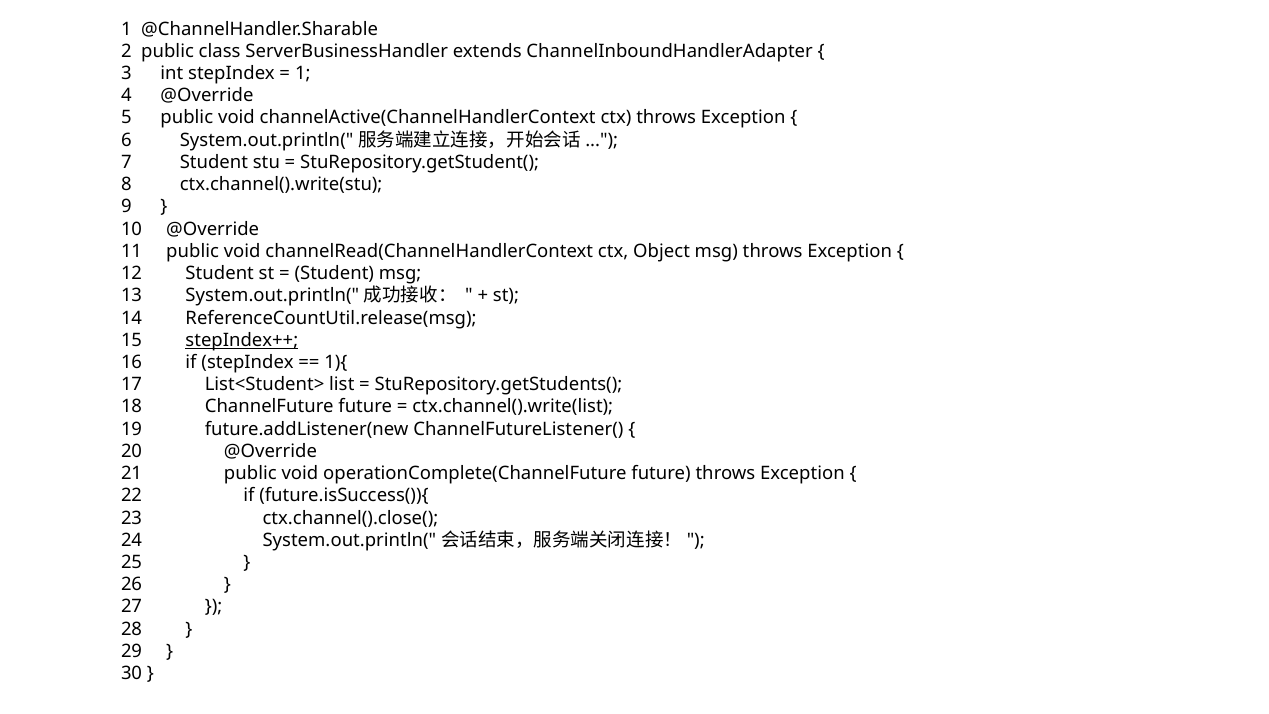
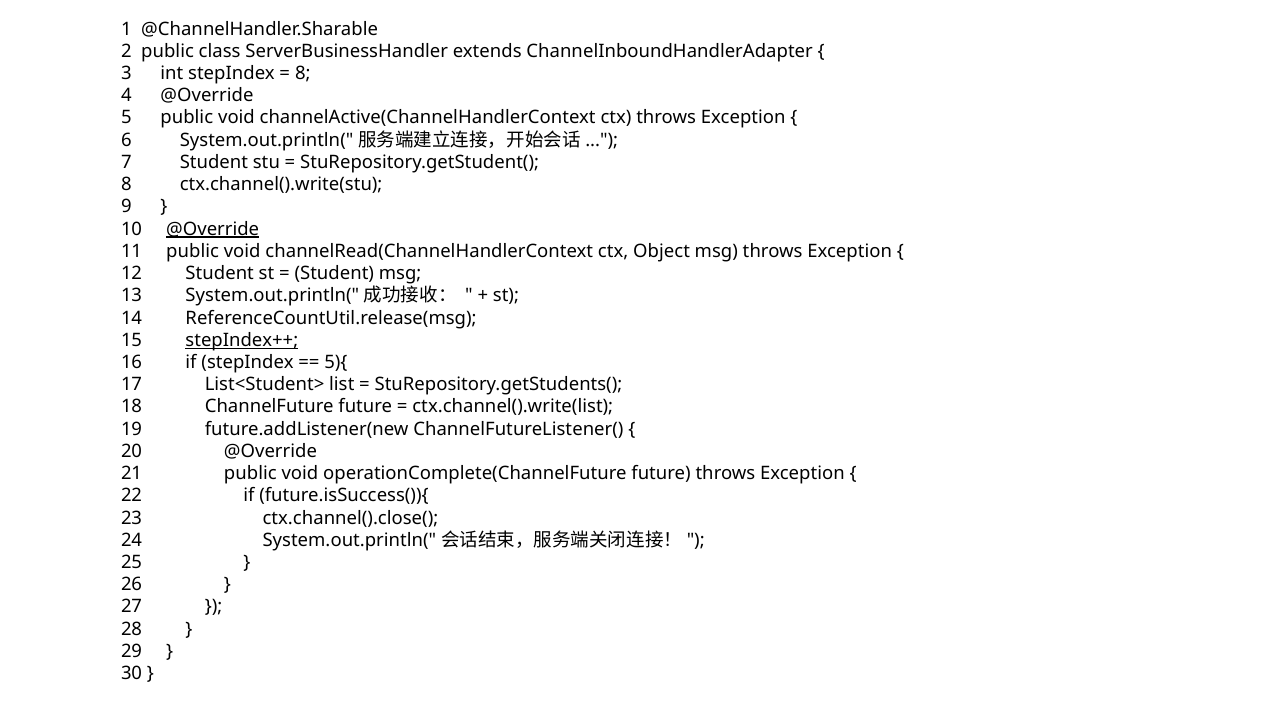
1: 1 -> 8 (303, 73)
@Override underline: none -> present (213, 229)
1){: 1){ -> 5){ (336, 362)
